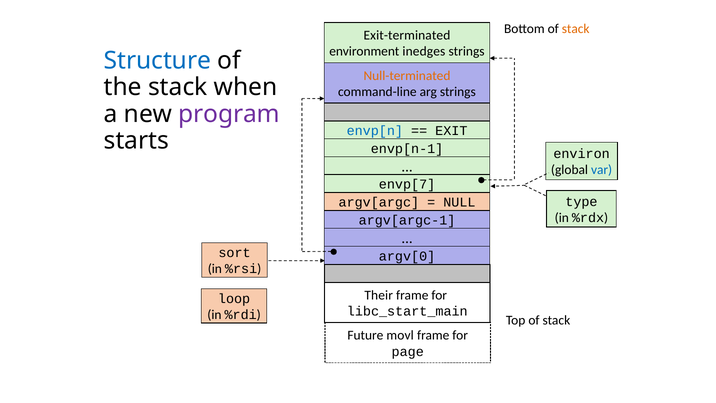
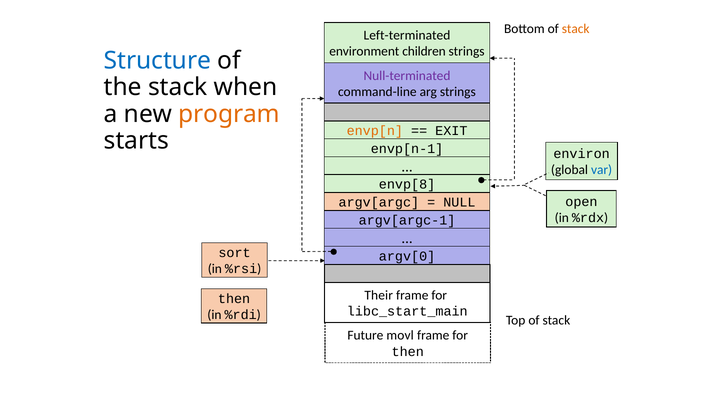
Exit-terminated: Exit-terminated -> Left-terminated (407, 35)
inedges: inedges -> children (424, 51)
Null-terminated colour: orange -> purple (407, 76)
program colour: purple -> orange (229, 114)
envp[n colour: blue -> orange (375, 131)
envp[7: envp[7 -> envp[8 (407, 184)
type: type -> open (581, 202)
loop: loop -> then (234, 299)
page: page -> then (408, 351)
